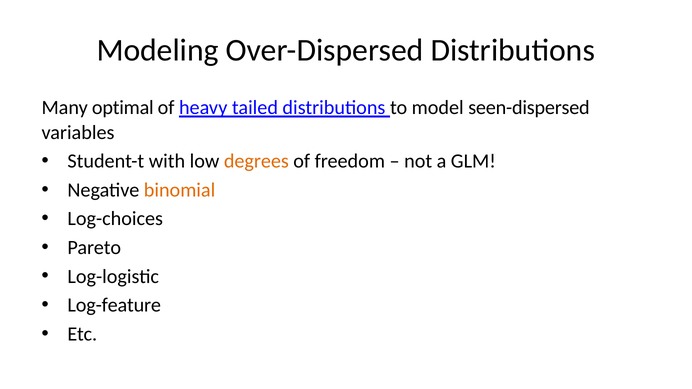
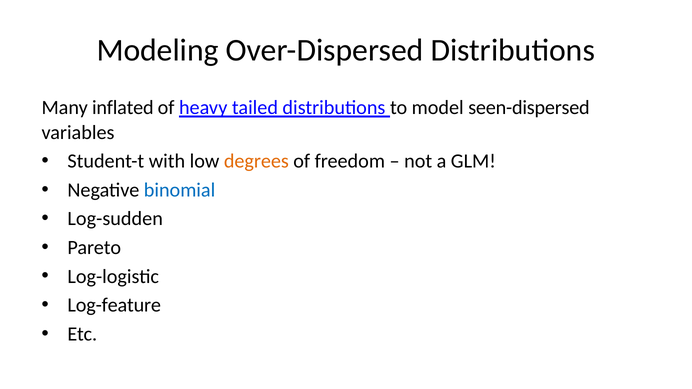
optimal: optimal -> inflated (123, 108)
binomial colour: orange -> blue (180, 190)
Log-choices: Log-choices -> Log-sudden (115, 219)
